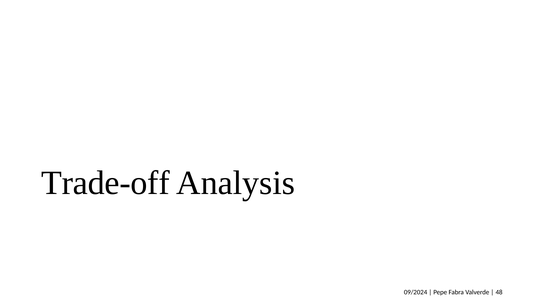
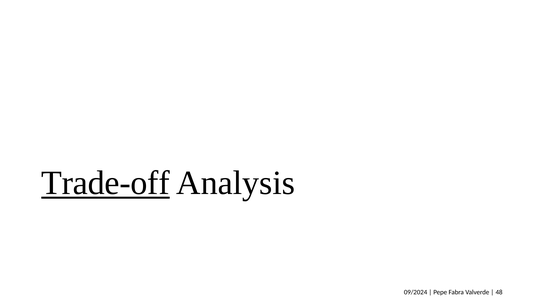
Trade-off underline: none -> present (105, 183)
